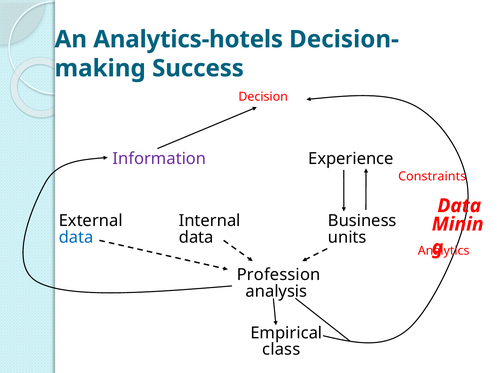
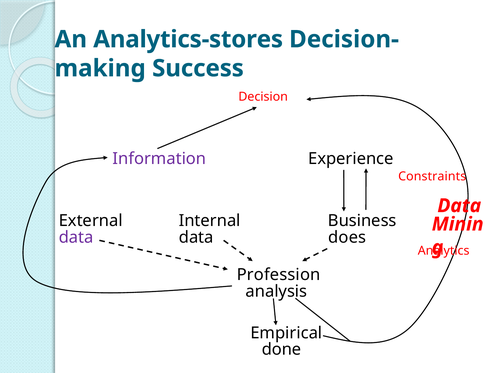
Analytics-hotels: Analytics-hotels -> Analytics-stores (188, 39)
data colour: blue -> purple (76, 237)
units: units -> does (347, 237)
class: class -> done (281, 349)
